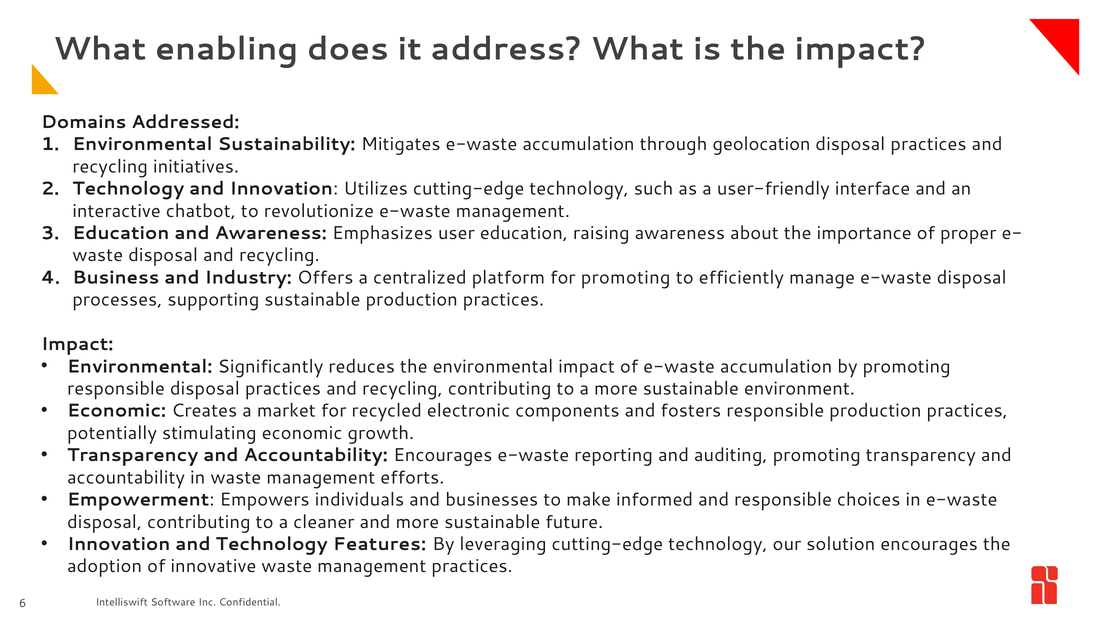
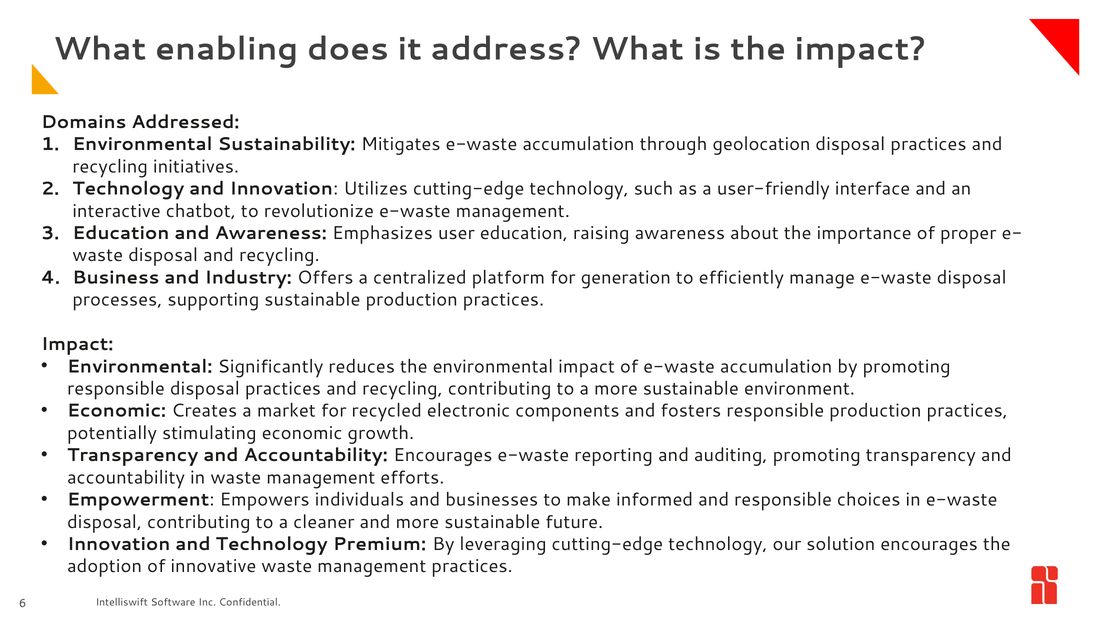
for promoting: promoting -> generation (626, 278)
Features: Features -> Premium (380, 544)
